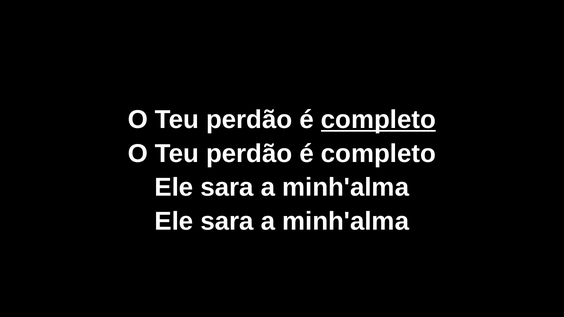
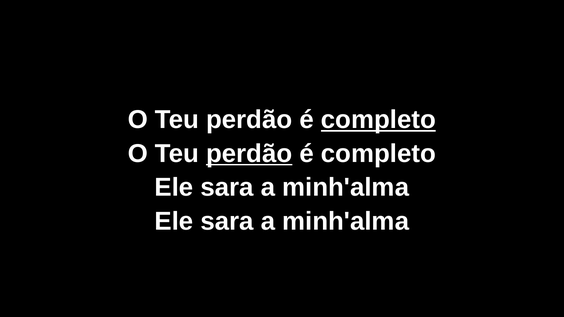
perdão underline: none -> present (249, 154)
